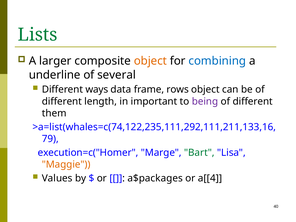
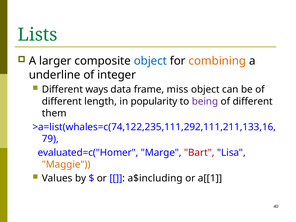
object colour: orange -> blue (150, 61)
combining colour: blue -> orange (217, 61)
several: several -> integer (117, 75)
rows: rows -> miss (178, 90)
important: important -> popularity (154, 101)
execution=c("Homer: execution=c("Homer -> evaluated=c("Homer (88, 153)
Bart colour: green -> red (199, 153)
a$packages: a$packages -> a$including (155, 178)
a[[4: a[[4 -> a[[1 (210, 178)
